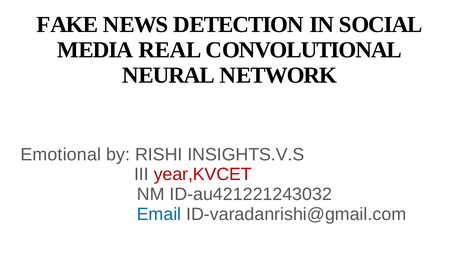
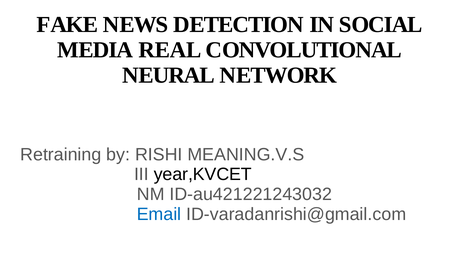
Emotional: Emotional -> Retraining (61, 155)
INSIGHTS.V.S: INSIGHTS.V.S -> MEANING.V.S (246, 155)
year,KVCET colour: red -> black (203, 175)
